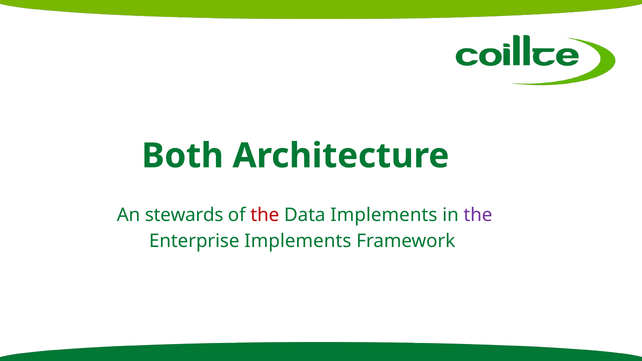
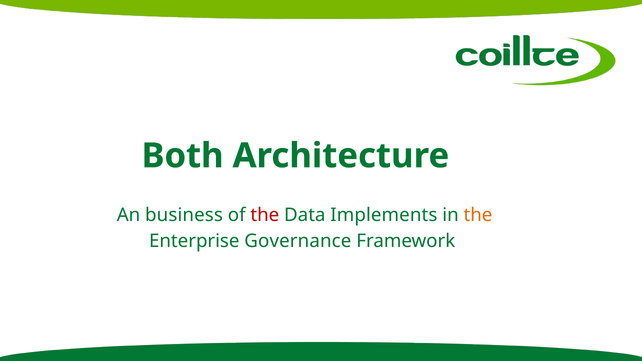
stewards: stewards -> business (184, 215)
the colour: purple -> orange (478, 215)
Enterprise Implements: Implements -> Governance (298, 241)
